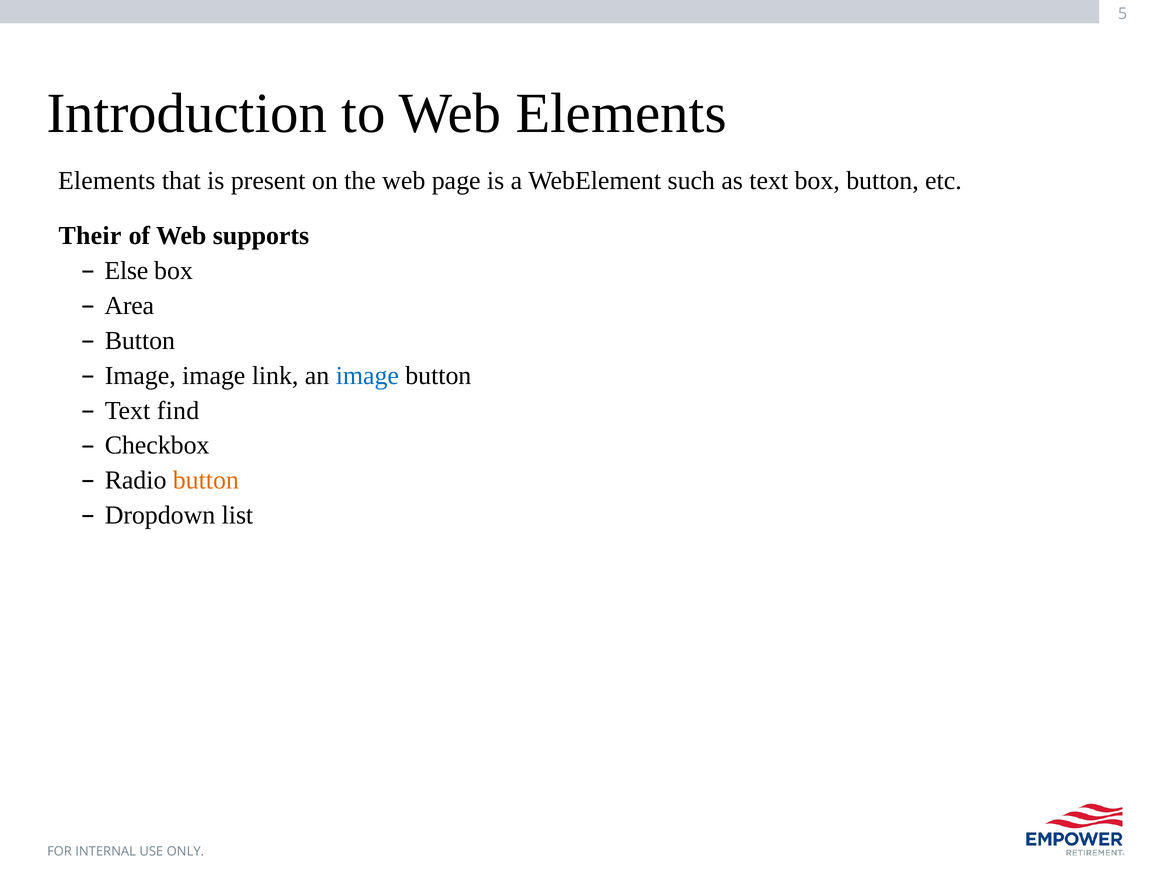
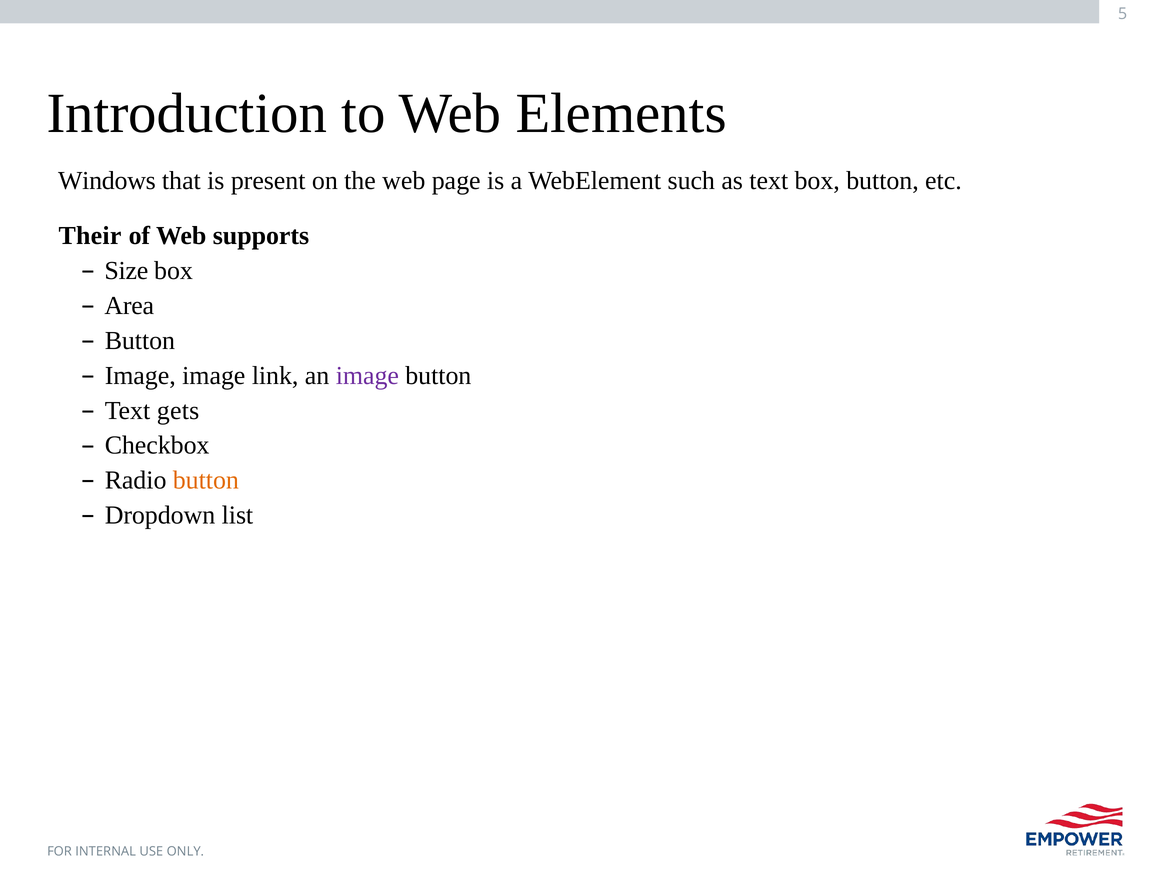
Elements: Elements -> Windows (107, 181)
Else: Else -> Size (126, 271)
image colour: blue -> purple (367, 376)
find: find -> gets (178, 410)
